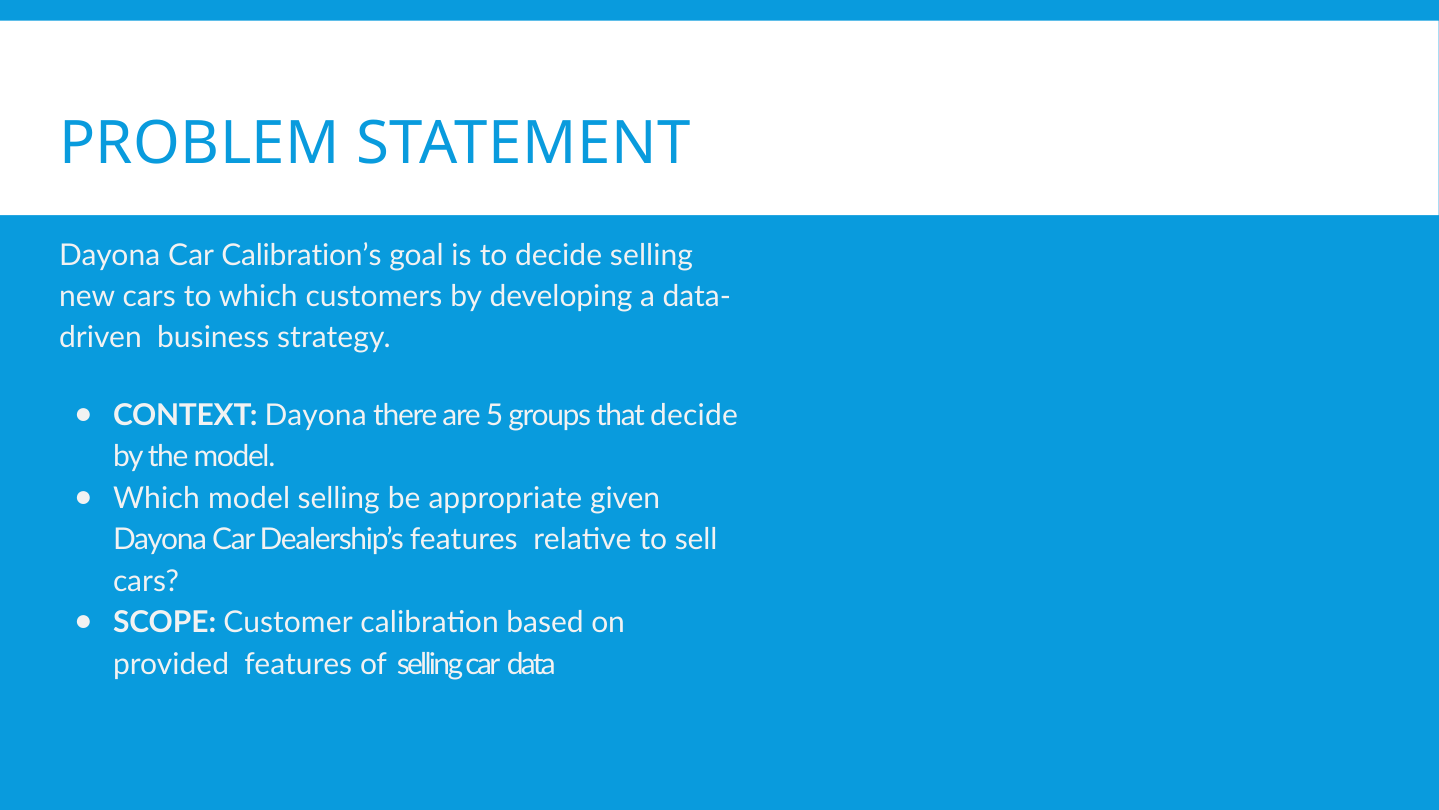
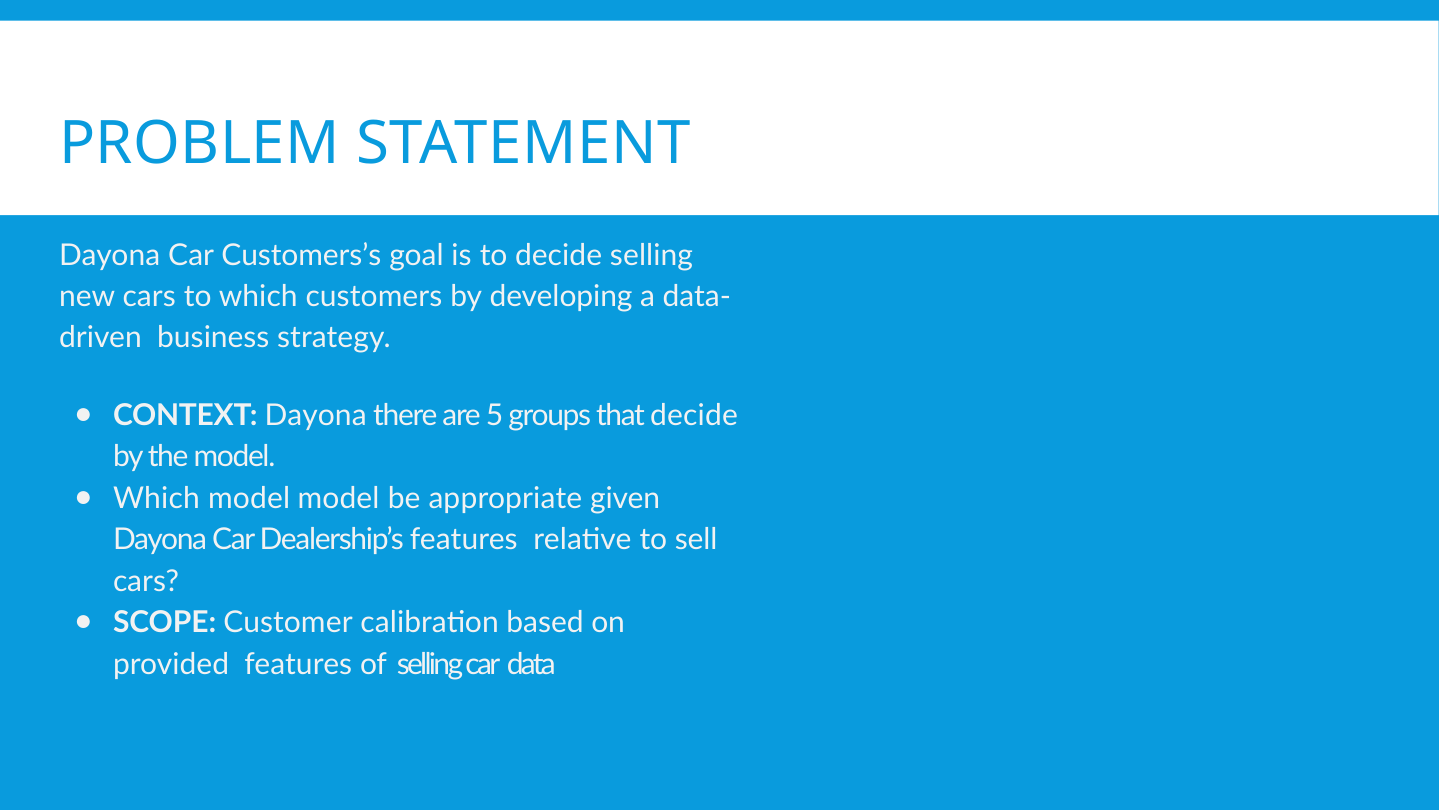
Calibration’s: Calibration’s -> Customers’s (301, 255)
model selling: selling -> model (339, 498)
